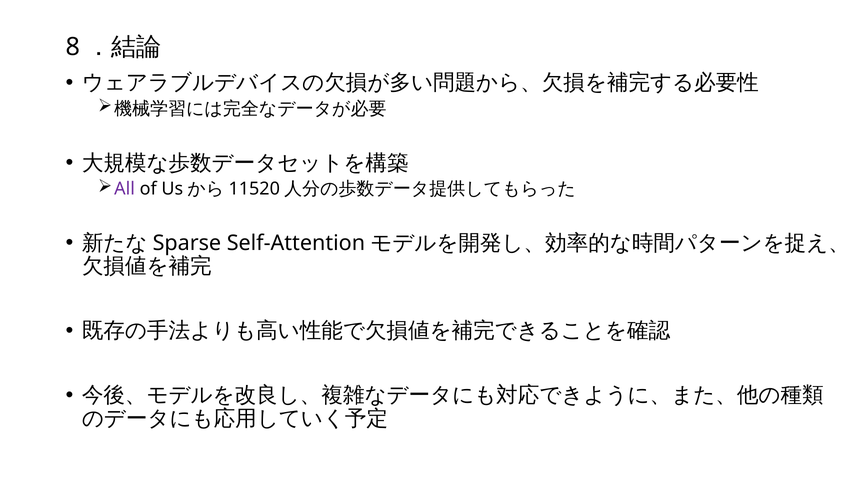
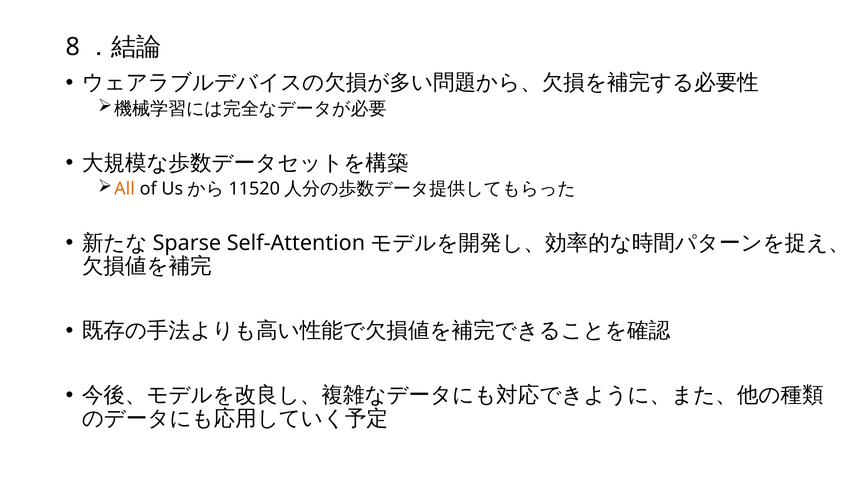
All colour: purple -> orange (125, 189)
